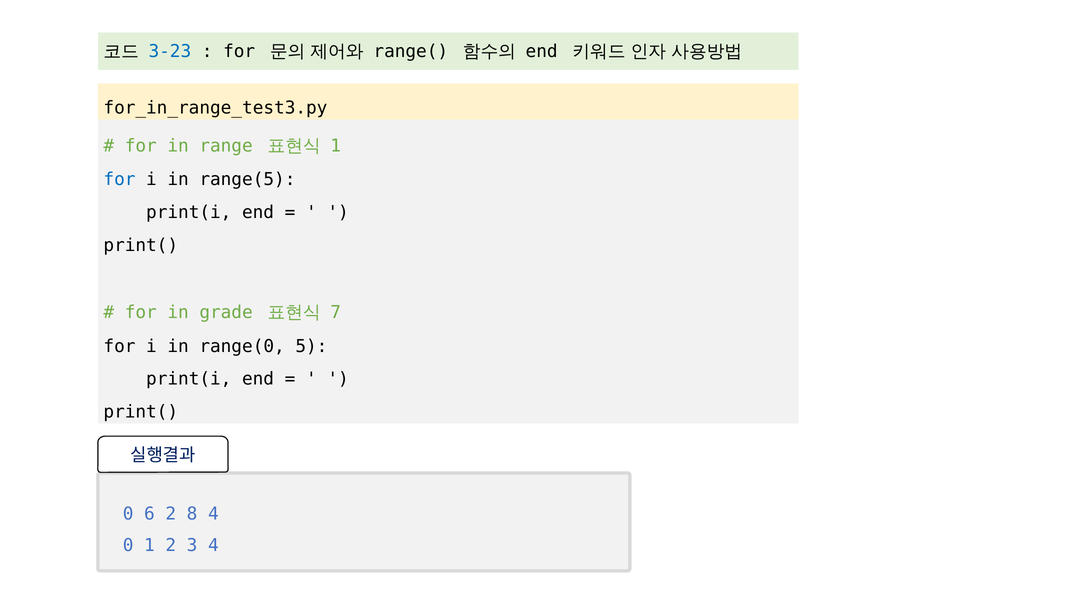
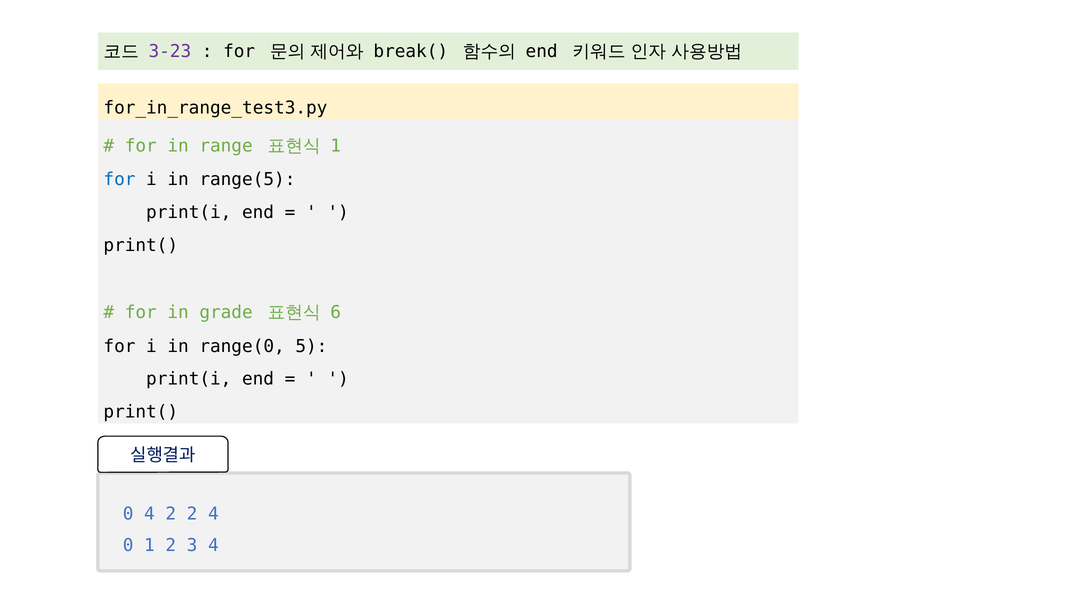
3-23 colour: blue -> purple (170, 51)
range(: range( -> break( (411, 51)
7: 7 -> 6 (336, 313)
0 6: 6 -> 4 (149, 514)
2 8: 8 -> 2 (192, 514)
